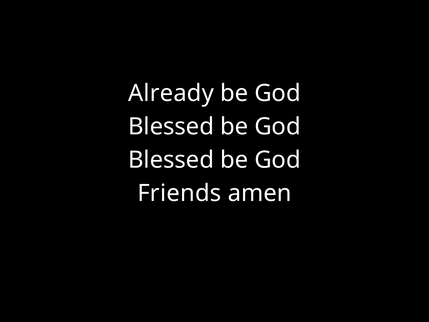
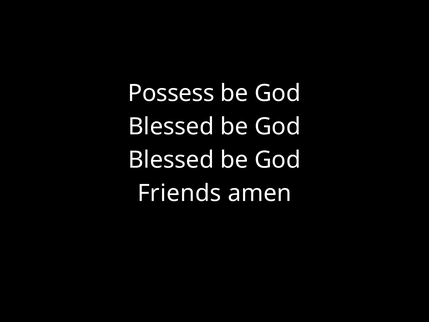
Already: Already -> Possess (171, 93)
